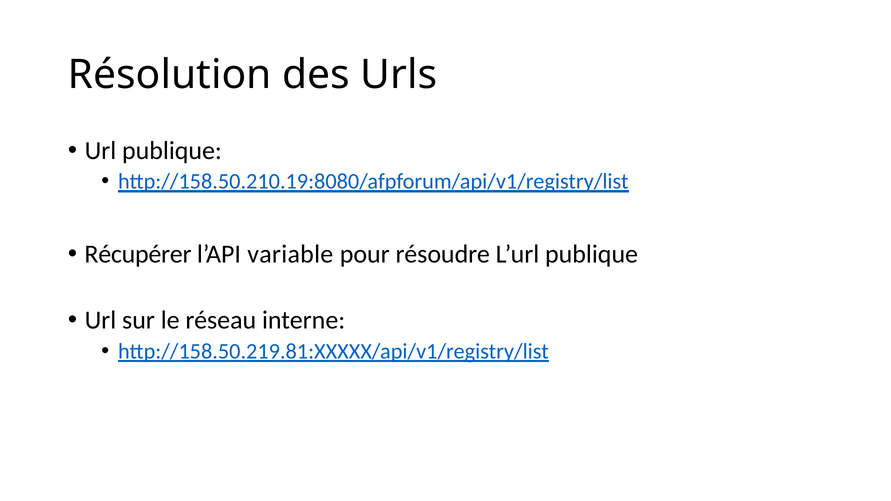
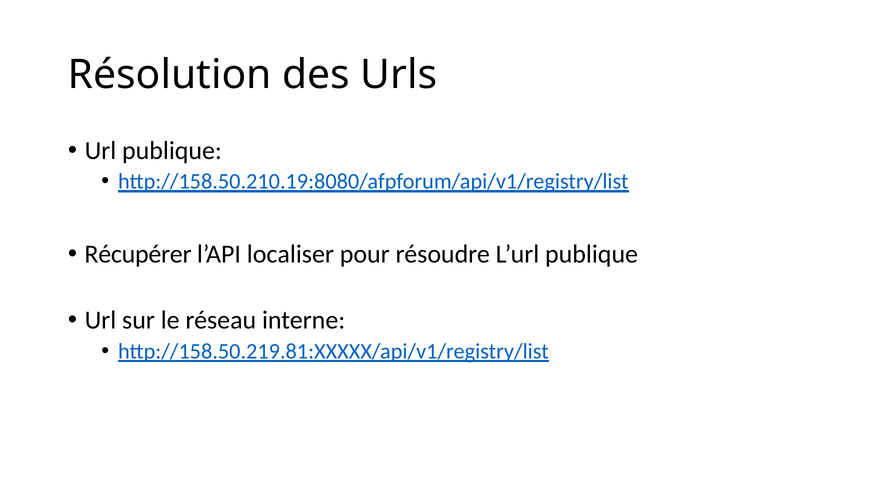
variable: variable -> localiser (290, 254)
